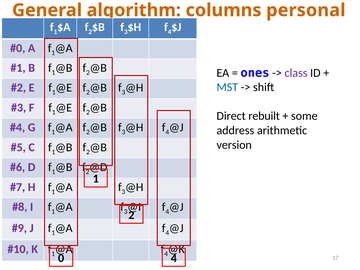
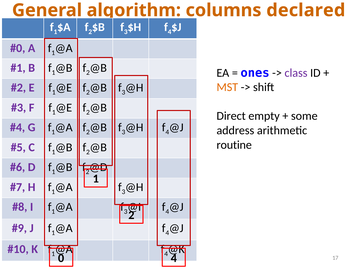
personal: personal -> declared (306, 10)
MST colour: blue -> orange (227, 87)
rebuilt: rebuilt -> empty (264, 116)
version: version -> routine (234, 145)
